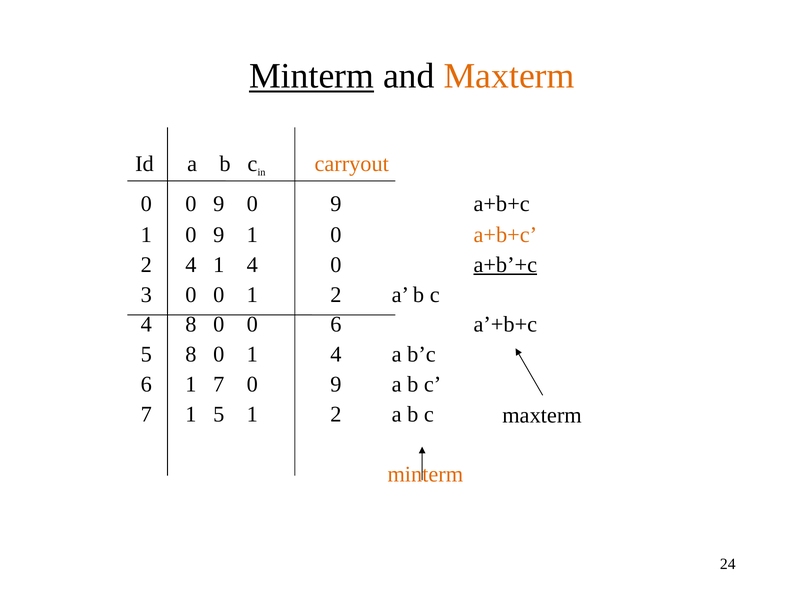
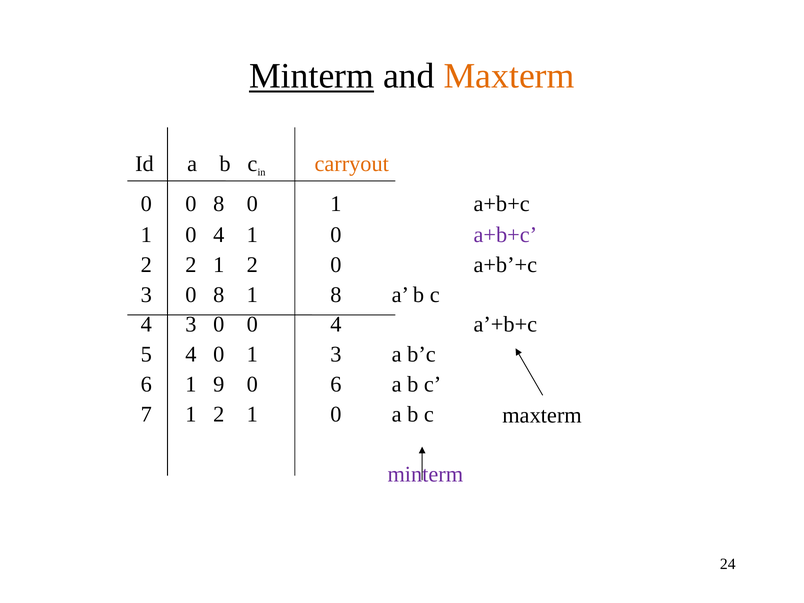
0 0 9: 9 -> 8 (219, 204)
9: 9 -> 1 (336, 204)
1 0 9: 9 -> 4 (219, 235)
a+b+c colour: orange -> purple (505, 235)
2 4: 4 -> 2 (191, 265)
4: 4 -> 2 (252, 265)
a+b’+c underline: present -> none (505, 265)
3 0 0: 0 -> 8 (219, 295)
2: 2 -> 8 (336, 295)
4 8: 8 -> 3 (191, 325)
0 0 6: 6 -> 4 (336, 325)
5 8: 8 -> 4 (191, 355)
0 1 4: 4 -> 3 (336, 355)
1 7: 7 -> 9 (219, 384)
9: 9 -> 6 (336, 384)
7 1 5: 5 -> 2 (219, 414)
2: 2 -> 0 (336, 414)
minterm colour: orange -> purple (425, 474)
